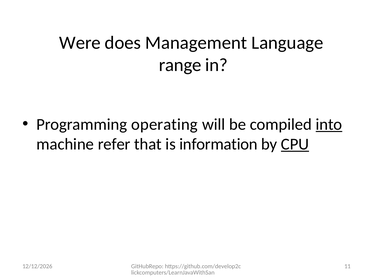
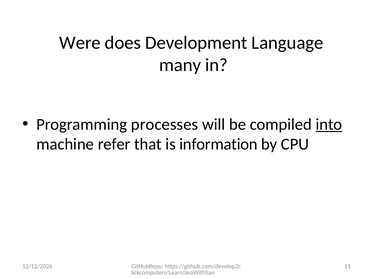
Management: Management -> Development (196, 43)
range: range -> many (180, 65)
operating: operating -> processes (165, 125)
CPU underline: present -> none (295, 145)
